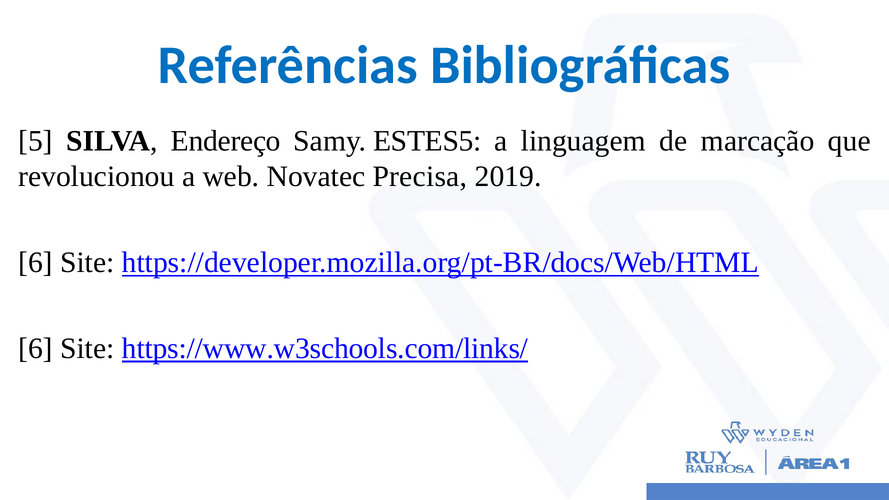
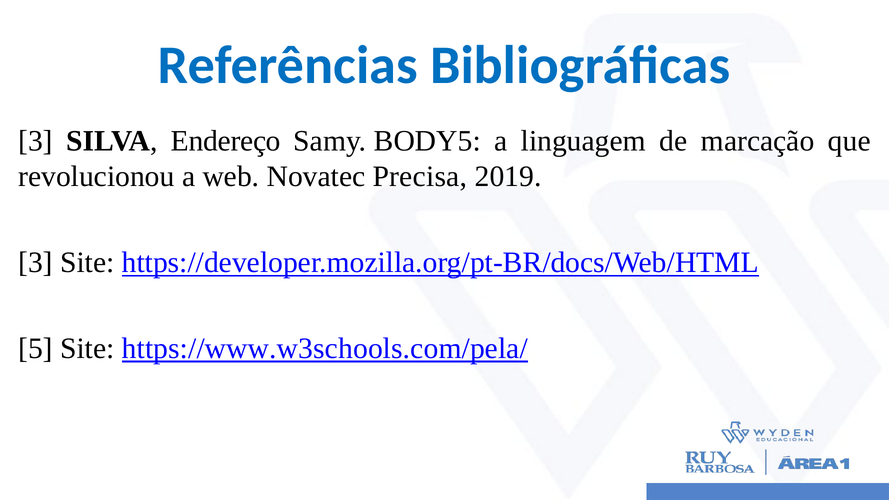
5: 5 -> 3 (36, 141)
ESTES5: ESTES5 -> BODY5 (427, 141)
6: 6 -> 3 (36, 263)
6: 6 -> 5 (36, 348)
https://www.w3schools.com/links/: https://www.w3schools.com/links/ -> https://www.w3schools.com/pela/ (325, 348)
